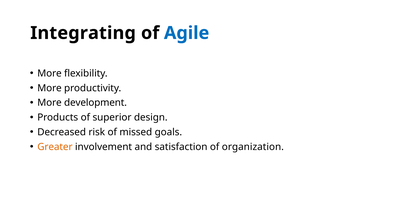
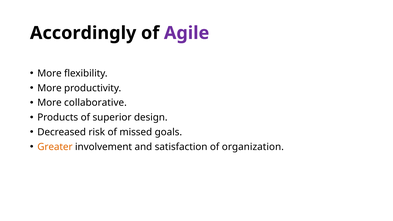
Integrating: Integrating -> Accordingly (83, 33)
Agile colour: blue -> purple (187, 33)
development: development -> collaborative (95, 103)
